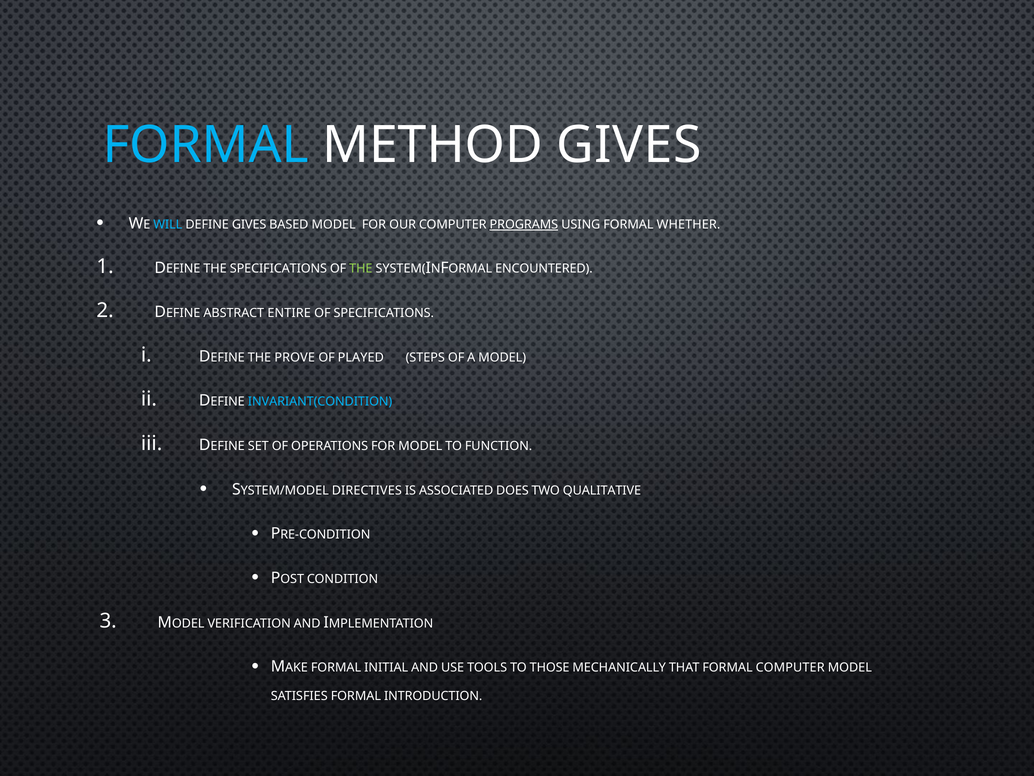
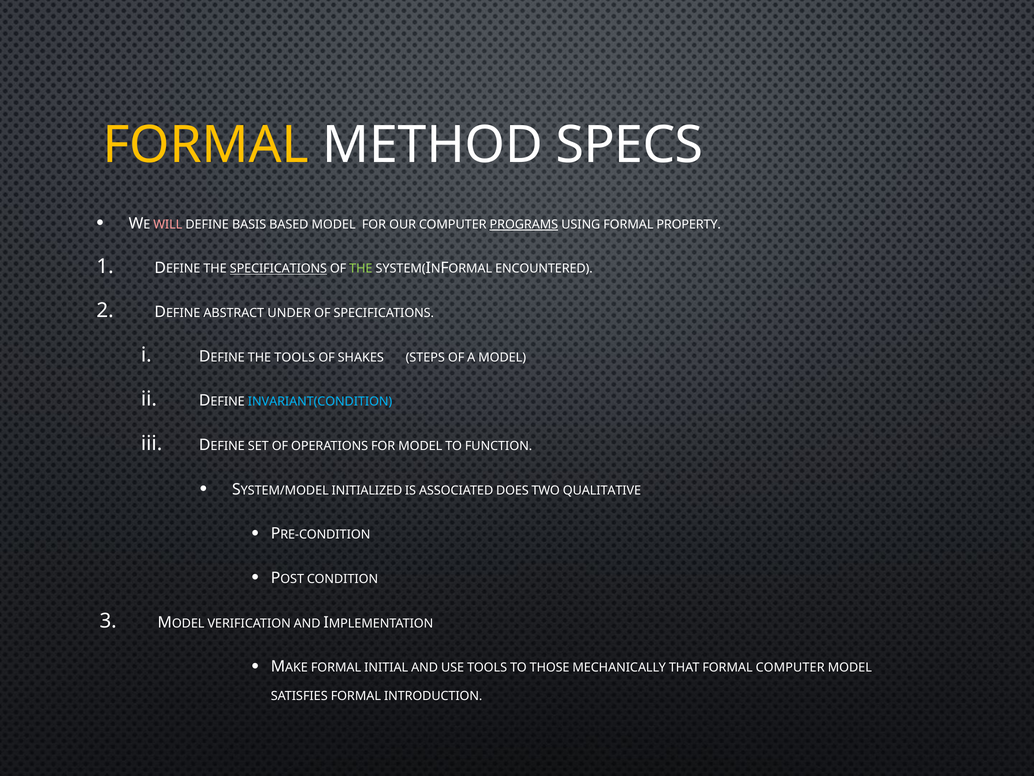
FORMAL colour: light blue -> yellow (206, 145)
METHOD GIVES: GIVES -> SPECS (629, 145)
WILL colour: light blue -> pink (168, 224)
DEFINE GIVES: GIVES -> BASIS (249, 224)
WHETHER: WHETHER -> PROPERTY (689, 224)
SPECIFICATIONS underline: none -> present (278, 269)
ENTIRE: ENTIRE -> UNDER (289, 313)
THE PROVE: PROVE -> TOOLS (295, 357)
PLAYED: PLAYED -> SHAKES (361, 357)
DIRECTIVES: DIRECTIVES -> INITIALIZED (367, 490)
